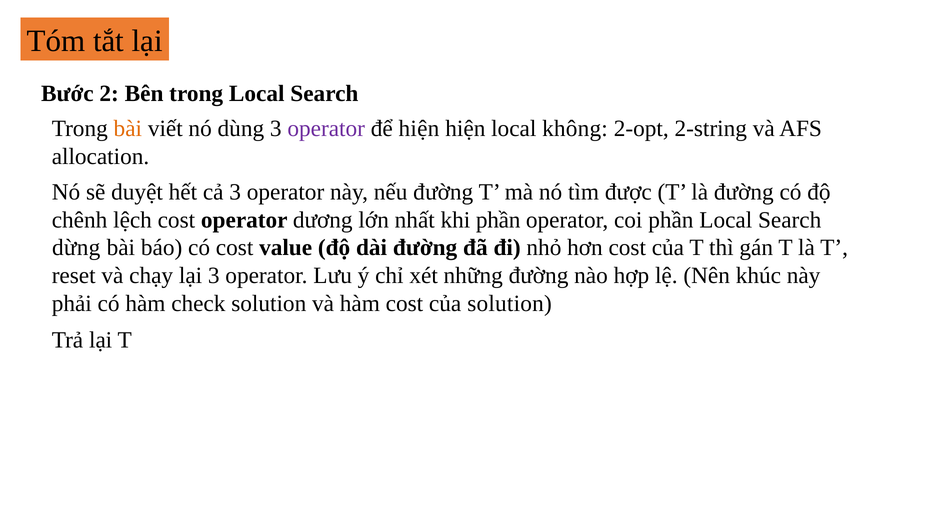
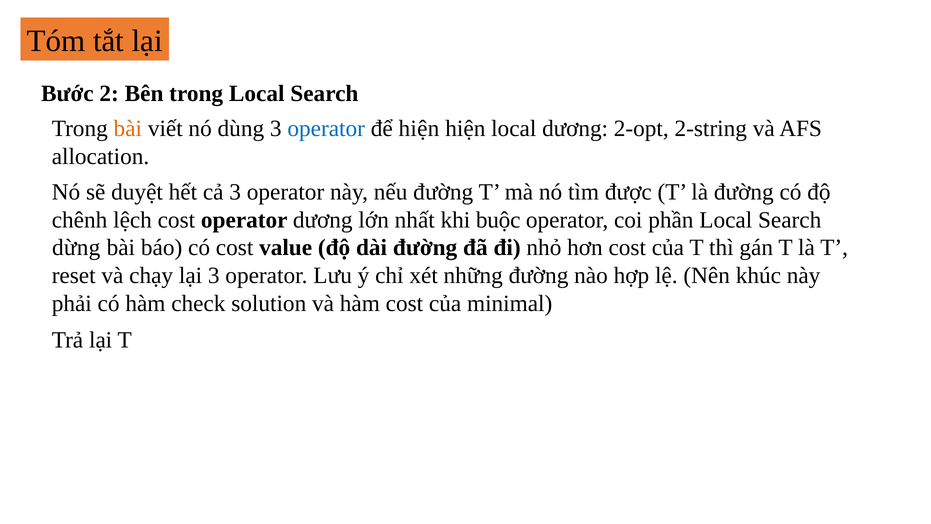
operator colour: purple -> blue (326, 129)
local không: không -> dương (575, 129)
khi phần: phần -> buộc (498, 220)
của solution: solution -> minimal (510, 304)
